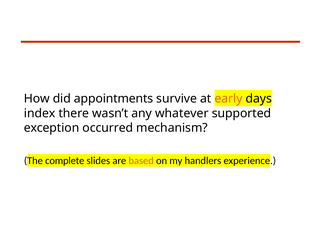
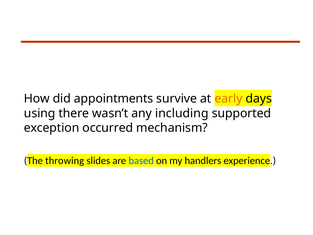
index: index -> using (40, 113)
whatever: whatever -> including (182, 113)
complete: complete -> throwing (65, 160)
based colour: orange -> blue (141, 160)
